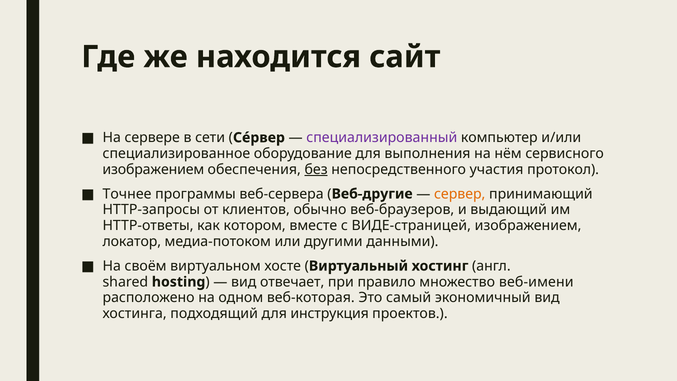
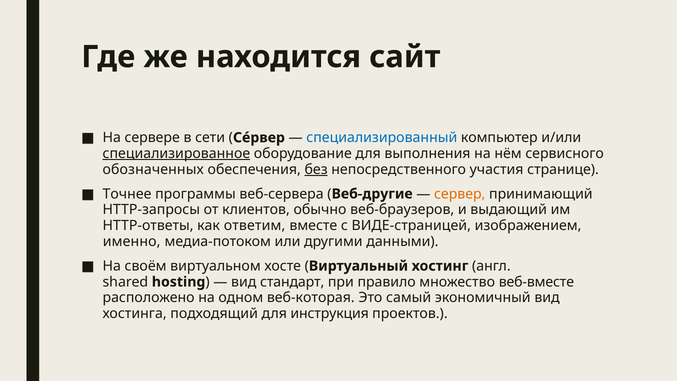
специализированный colour: purple -> blue (382, 138)
специализированное underline: none -> present (176, 153)
изображением: изображением -> обозначенных (153, 169)
протокол: протокол -> странице (563, 169)
котором: котором -> ответим (255, 226)
локатор: локатор -> именно (132, 241)
отвечает: отвечает -> стандарт (292, 282)
веб-имени: веб-имени -> веб-вместе (536, 282)
